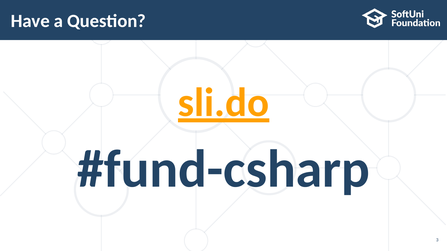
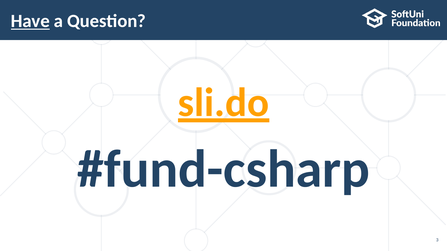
Have underline: none -> present (30, 21)
